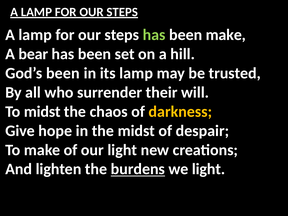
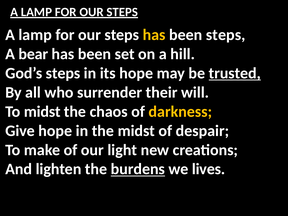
has colour: light green -> yellow (154, 35)
been make: make -> steps (226, 35)
God’s been: been -> steps (63, 73)
its lamp: lamp -> hope (136, 73)
trusted underline: none -> present (235, 73)
we light: light -> lives (209, 169)
